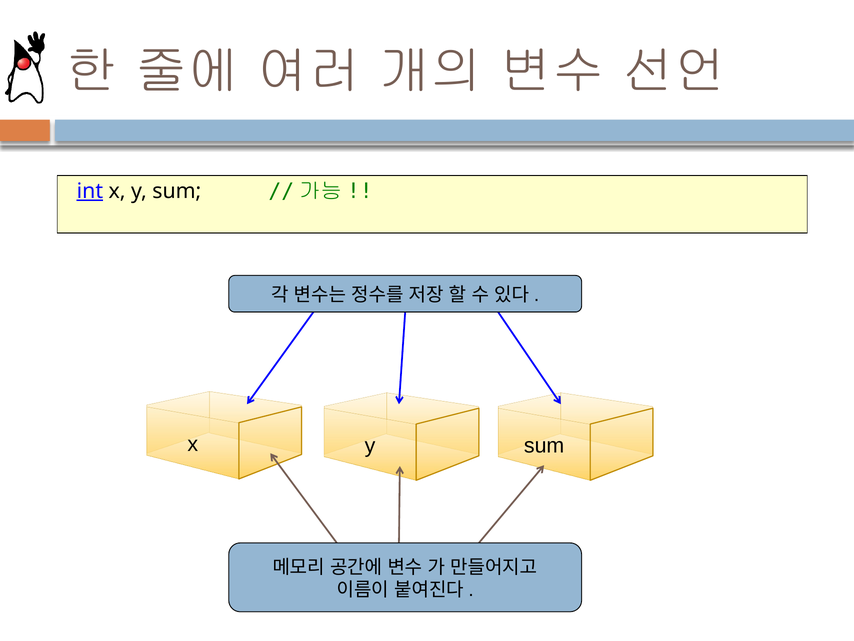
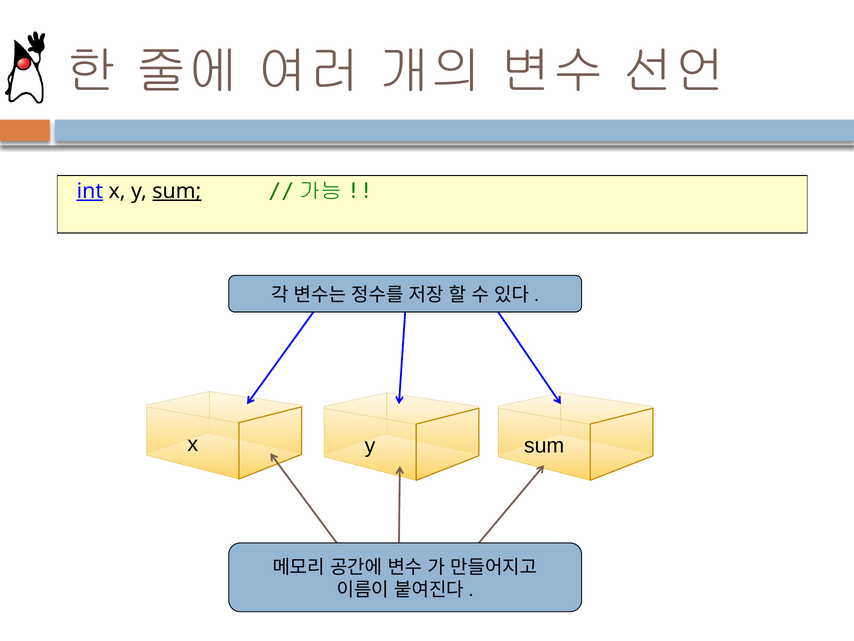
sum underline: none -> present (177, 191)
